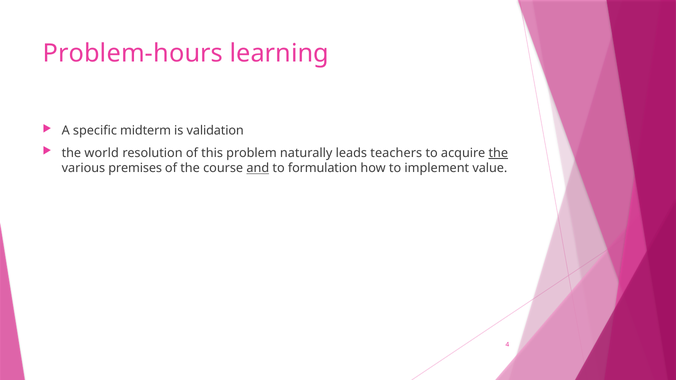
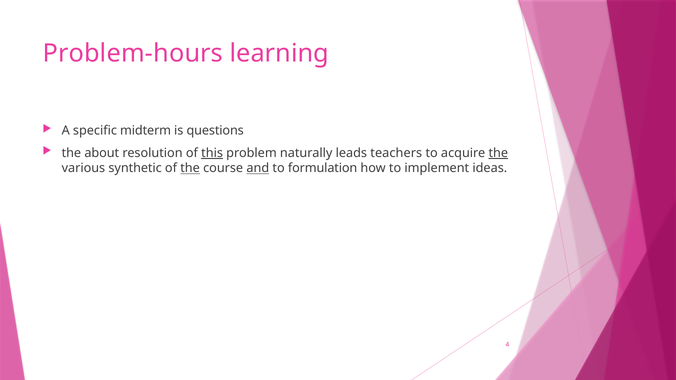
validation: validation -> questions (215, 131)
world: world -> about (102, 153)
this underline: none -> present (212, 153)
premises: premises -> synthetic (135, 168)
the underline: none -> present (190, 168)
value: value -> ideas (490, 168)
